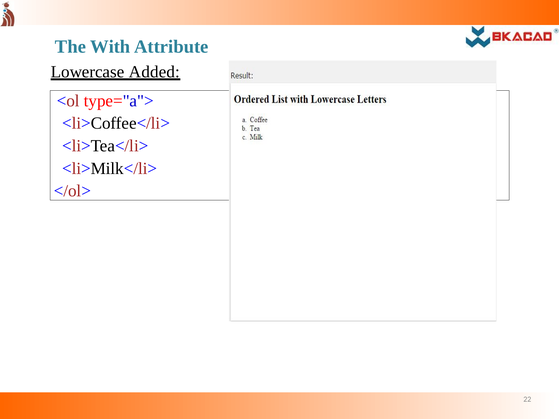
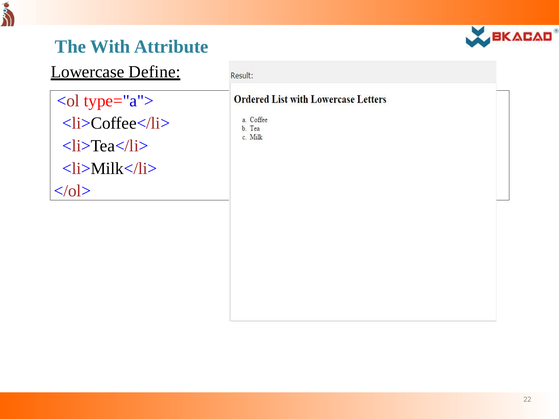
Added: Added -> Define (155, 72)
